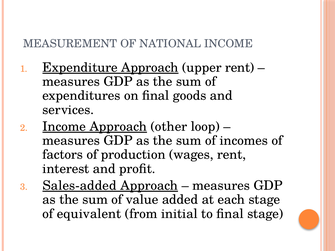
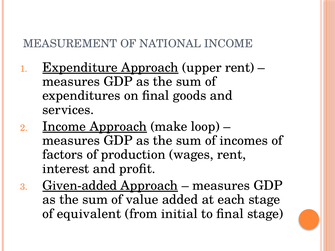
other: other -> make (169, 127)
Sales-added: Sales-added -> Given-added (80, 186)
